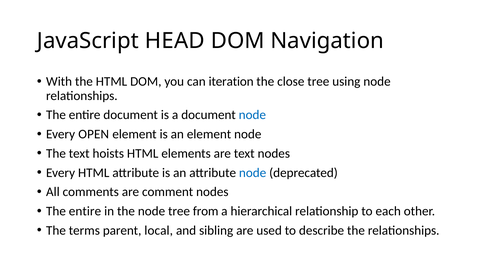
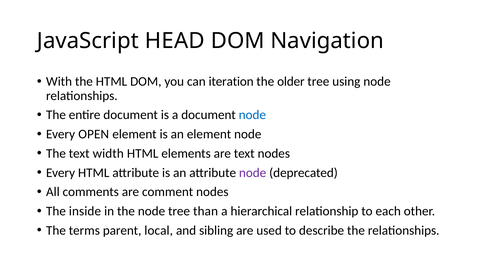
close: close -> older (291, 81)
hoists: hoists -> width (108, 153)
node colour: blue -> purple (253, 173)
entire: entire -> inside (85, 211)
from: from -> than (206, 211)
